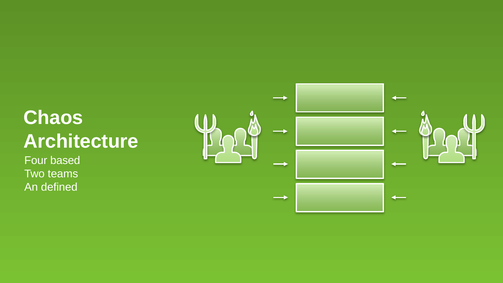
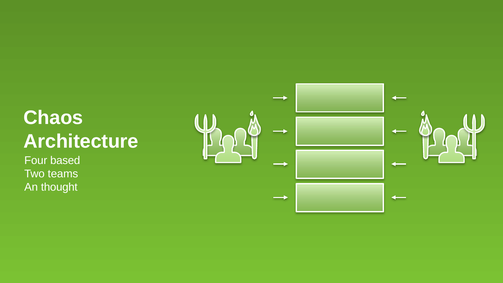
defined: defined -> thought (59, 187)
